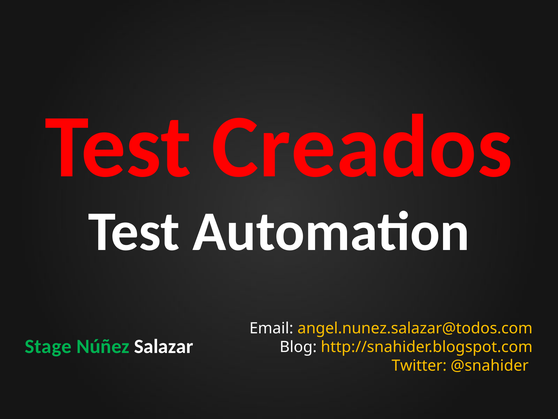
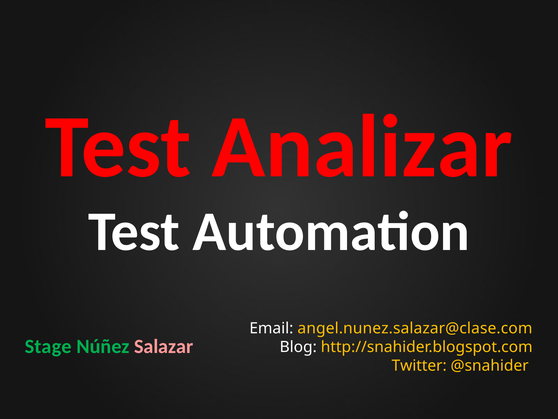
Creados: Creados -> Analizar (362, 147)
angel.nunez.salazar@todos.com: angel.nunez.salazar@todos.com -> angel.nunez.salazar@clase.com (415, 328)
Salazar colour: white -> pink (164, 346)
